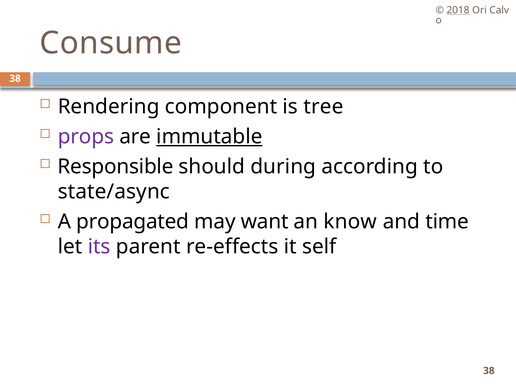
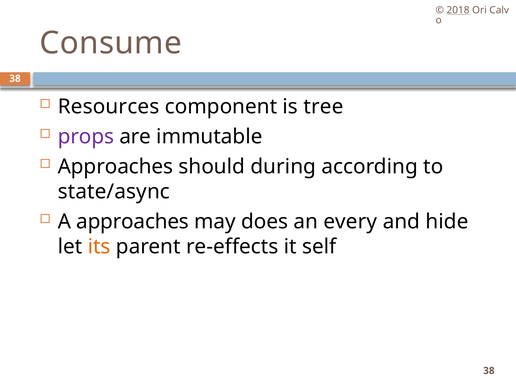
Rendering: Rendering -> Resources (109, 107)
immutable underline: present -> none (209, 137)
Responsible: Responsible -> Approaches (115, 167)
A propagated: propagated -> approaches (133, 222)
want: want -> does (265, 222)
know: know -> every (350, 222)
time: time -> hide (447, 222)
its colour: purple -> orange (99, 247)
